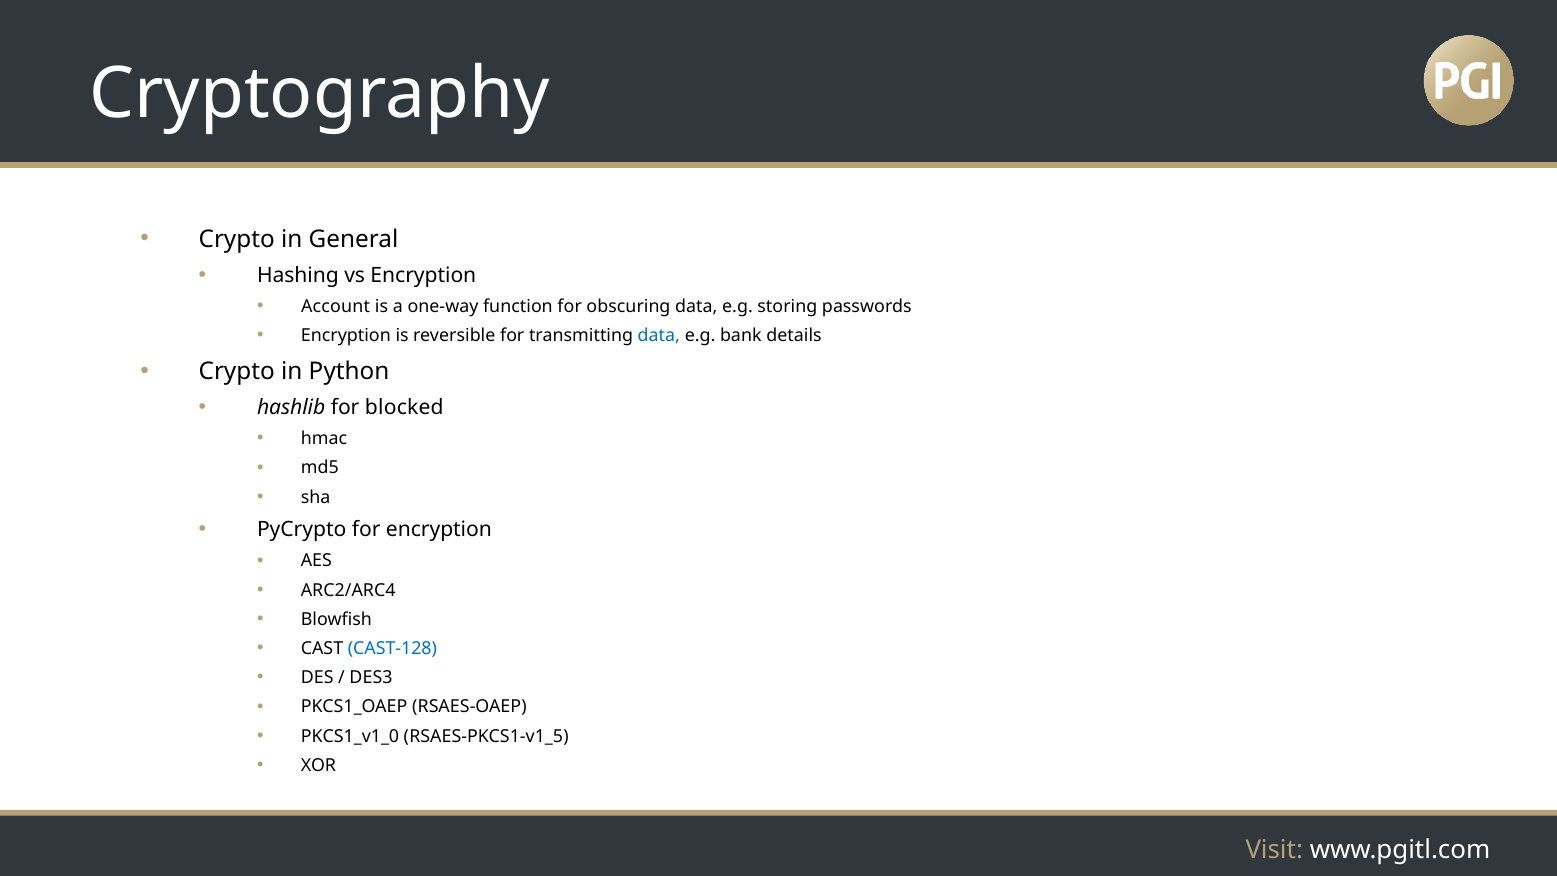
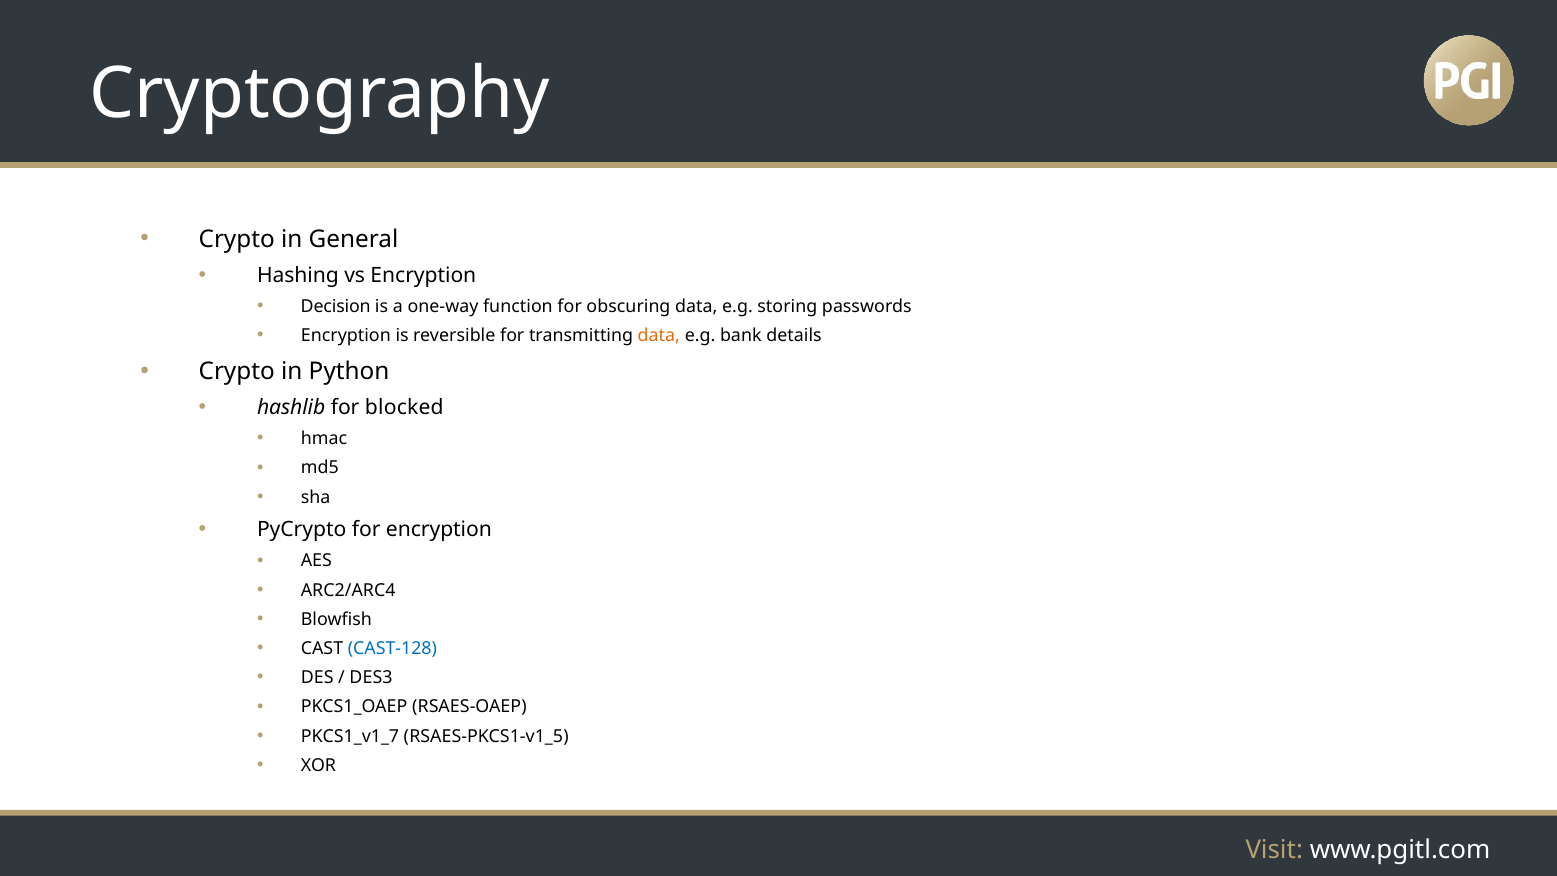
Account: Account -> Decision (336, 306)
data colour: blue -> orange (659, 336)
PKCS1_v1_0: PKCS1_v1_0 -> PKCS1_v1_7 (350, 736)
